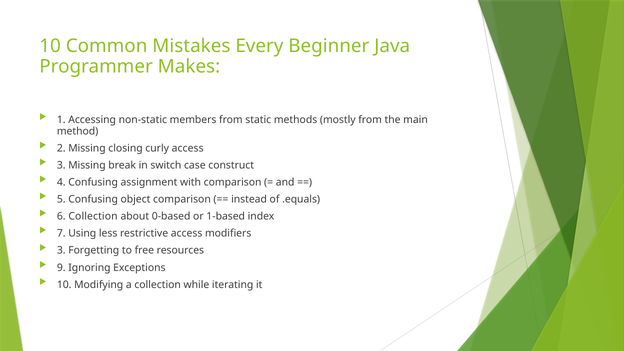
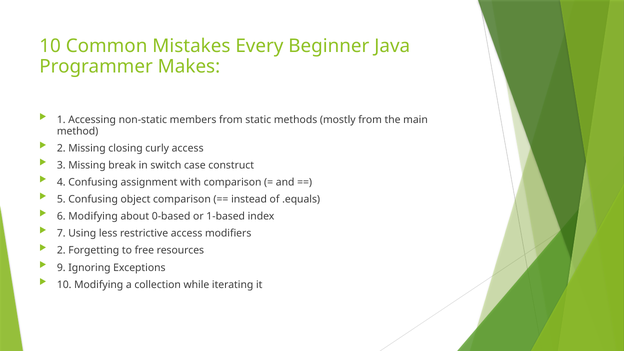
6 Collection: Collection -> Modifying (93, 216)
3: 3 -> 2 (61, 251)
